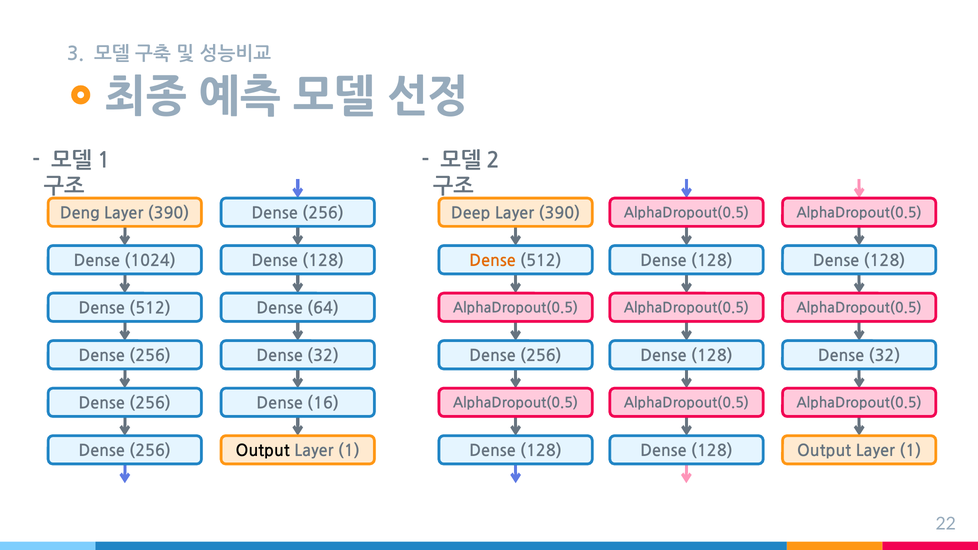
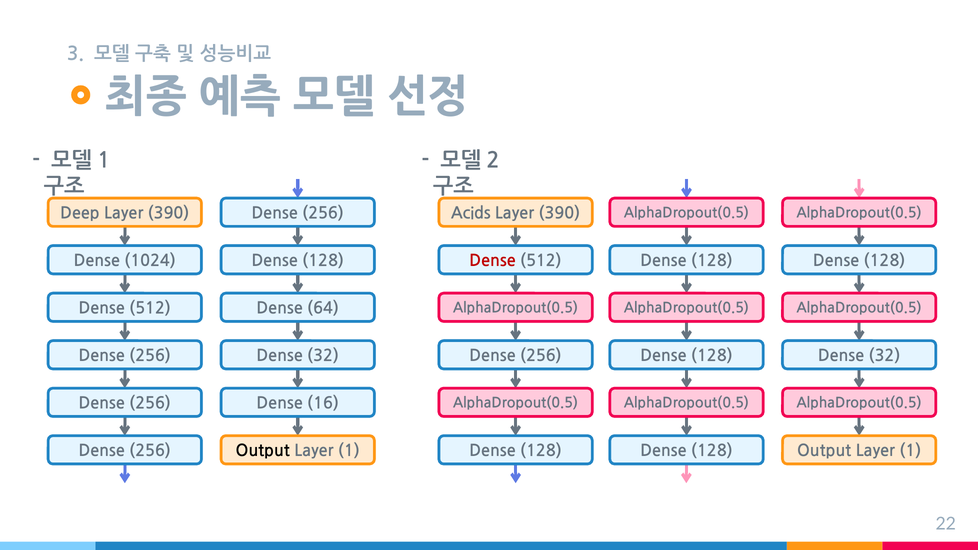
Deng: Deng -> Deep (80, 213)
Deep: Deep -> Acids (471, 213)
Dense colour: orange -> red (493, 261)
